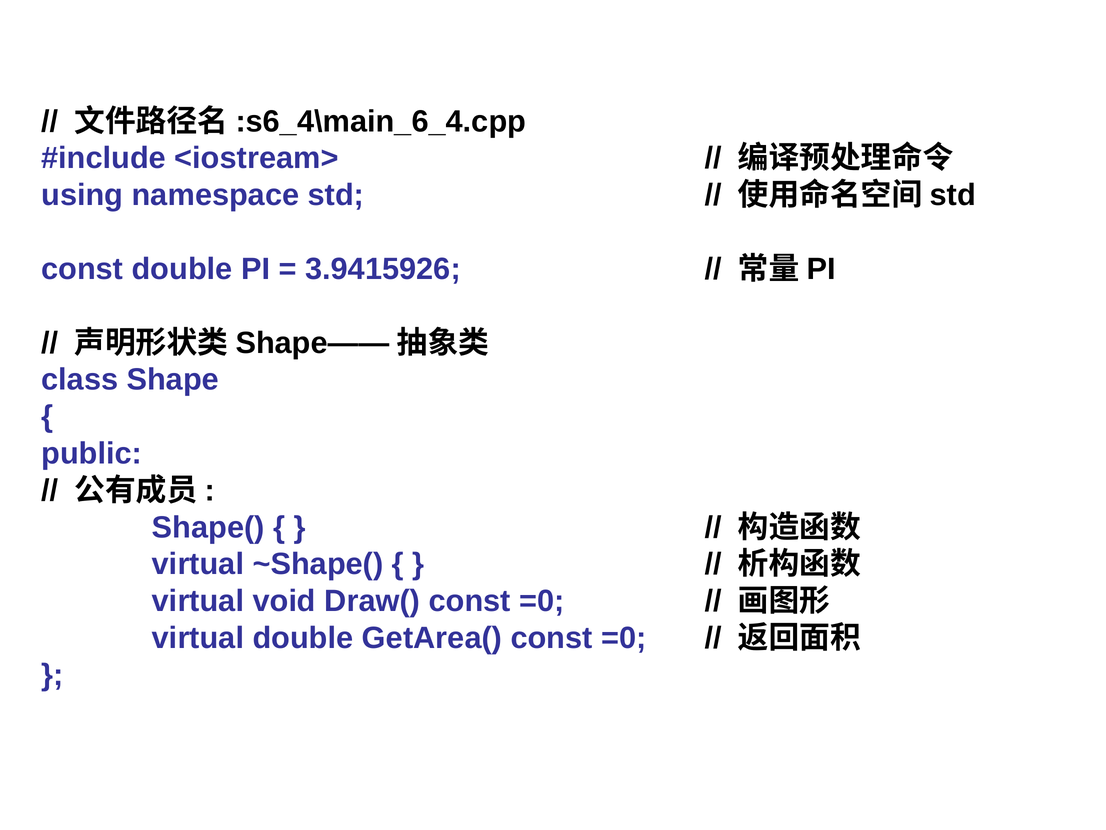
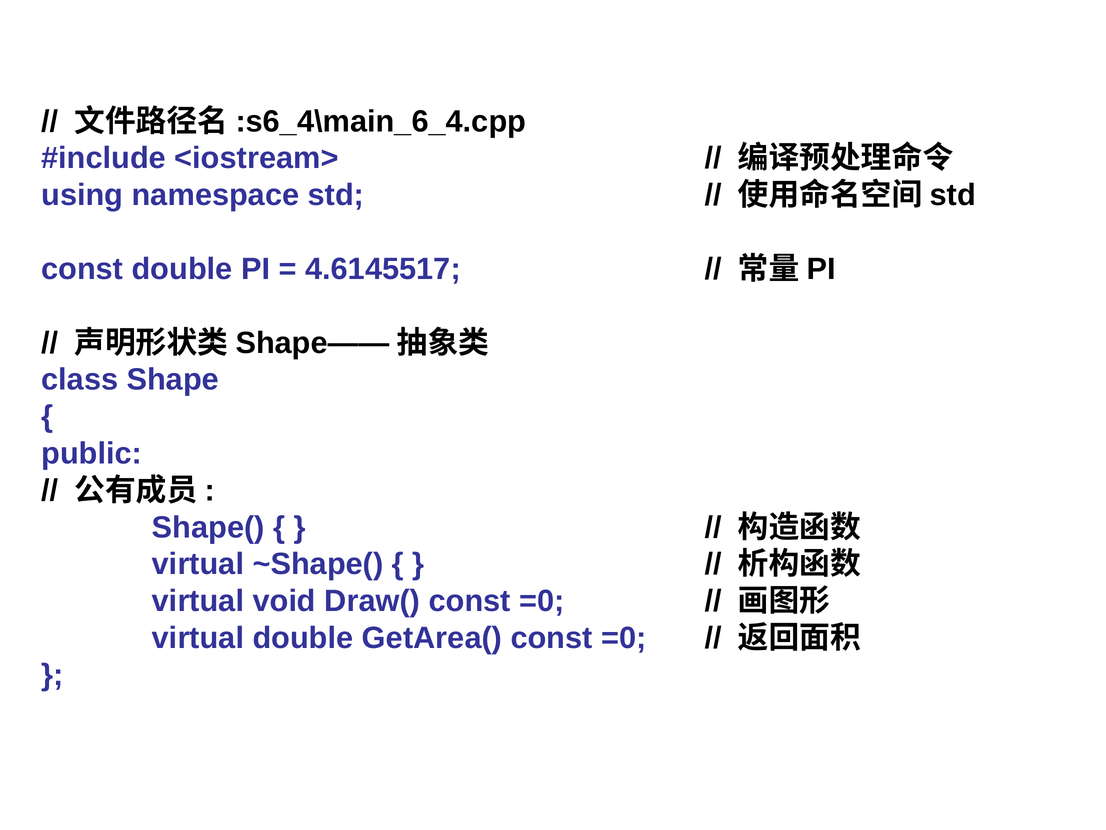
3.9415926: 3.9415926 -> 4.6145517 (383, 269)
